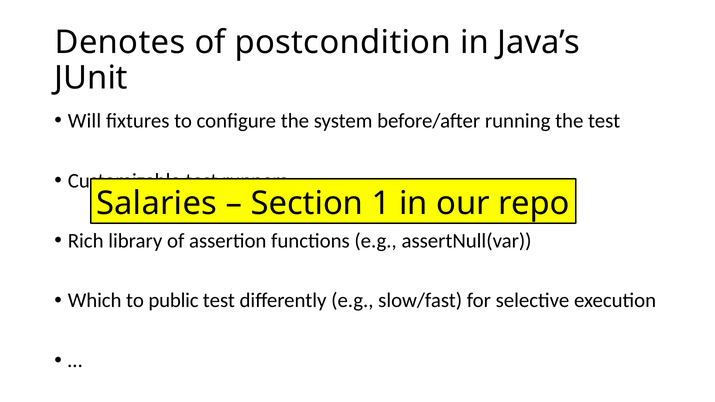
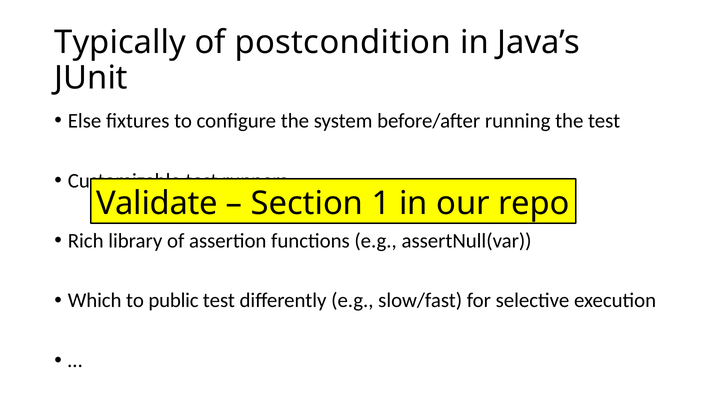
Denotes: Denotes -> Typically (120, 42)
Will: Will -> Else (85, 121)
Salaries: Salaries -> Validate (157, 203)
